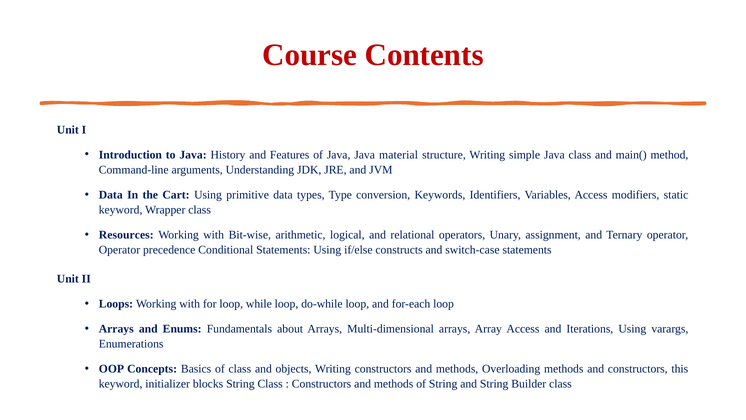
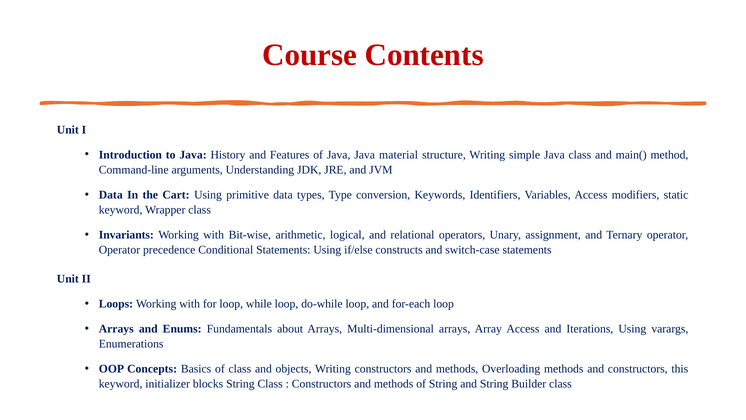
Resources: Resources -> Invariants (126, 235)
